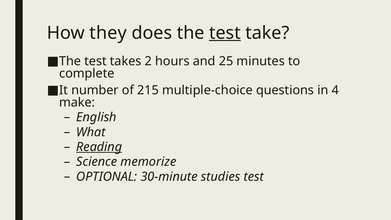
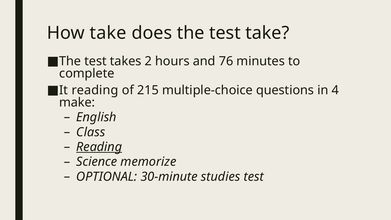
How they: they -> take (108, 33)
test underline: present -> none (225, 33)
25: 25 -> 76 (226, 61)
It number: number -> reading (95, 90)
What: What -> Class (91, 132)
